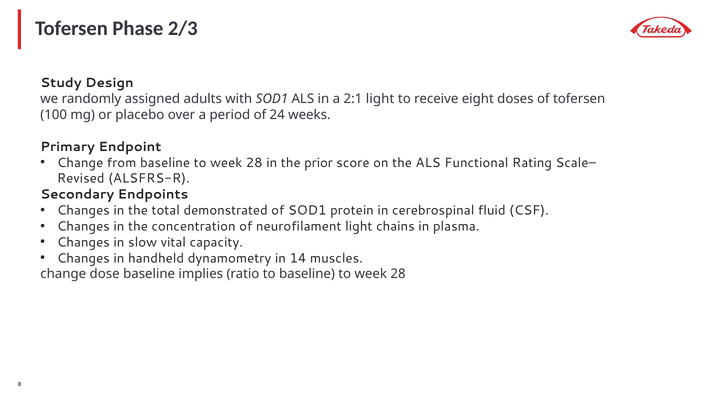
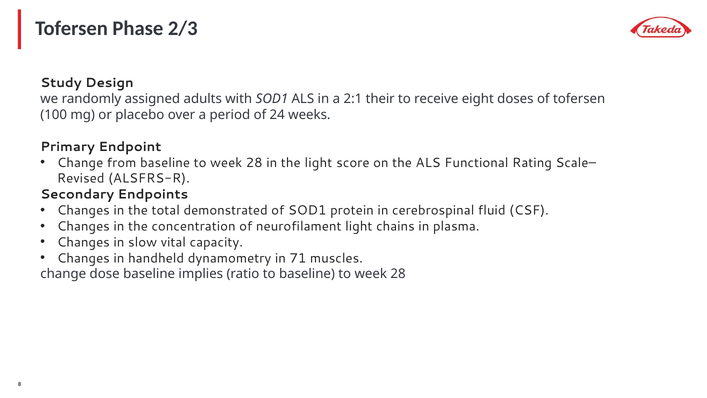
2:1 light: light -> their (380, 99)
the prior: prior -> light (318, 163)
14: 14 -> 71 (298, 258)
